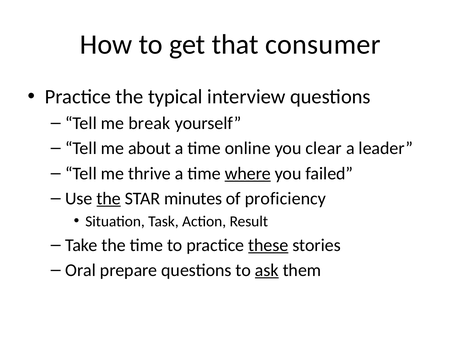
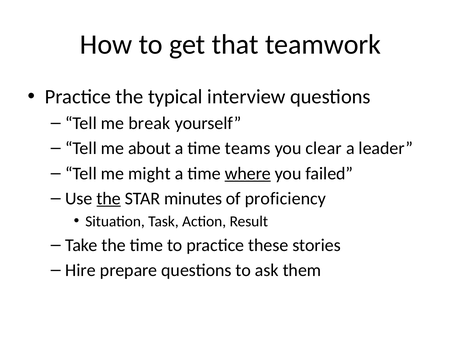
consumer: consumer -> teamwork (323, 45)
online: online -> teams (248, 148)
thrive: thrive -> might (149, 173)
these underline: present -> none (268, 245)
Oral: Oral -> Hire (81, 270)
ask underline: present -> none (267, 270)
